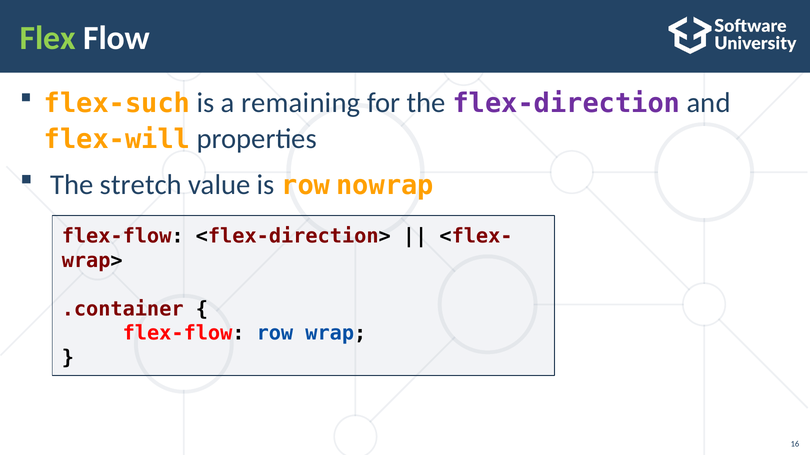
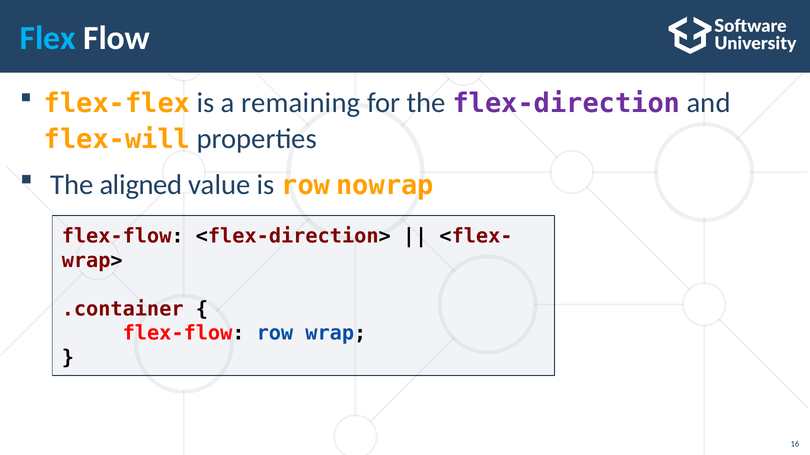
Flex colour: light green -> light blue (48, 38)
flex-such: flex-such -> flex-flex (117, 103)
stretch: stretch -> aligned (141, 185)
